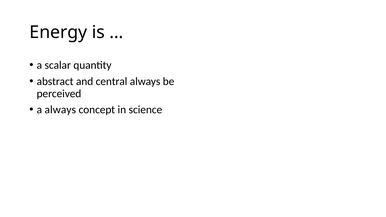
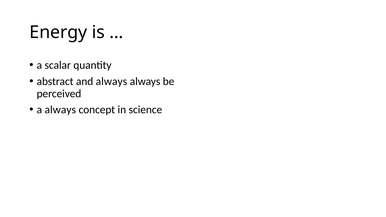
and central: central -> always (111, 81)
